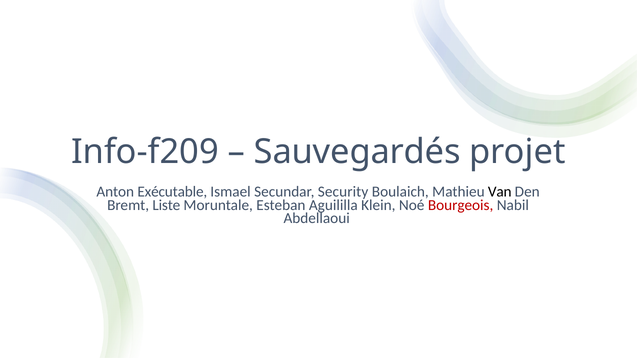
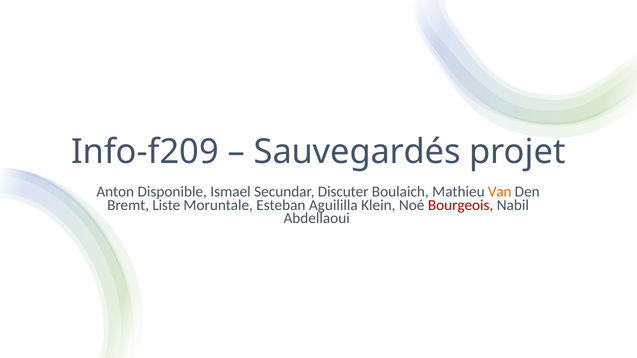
Exécutable: Exécutable -> Disponible (172, 192)
Security: Security -> Discuter (343, 192)
Van colour: black -> orange (500, 192)
